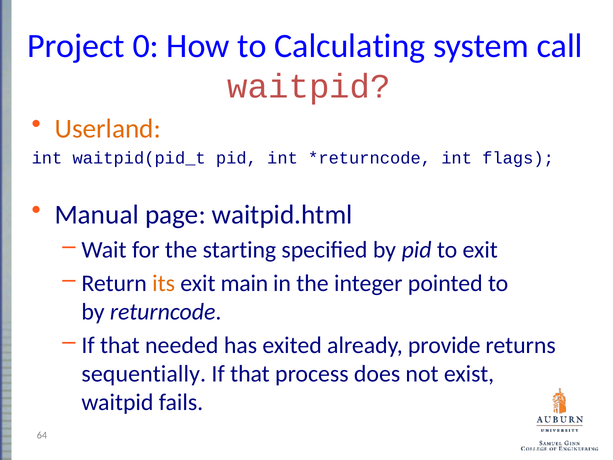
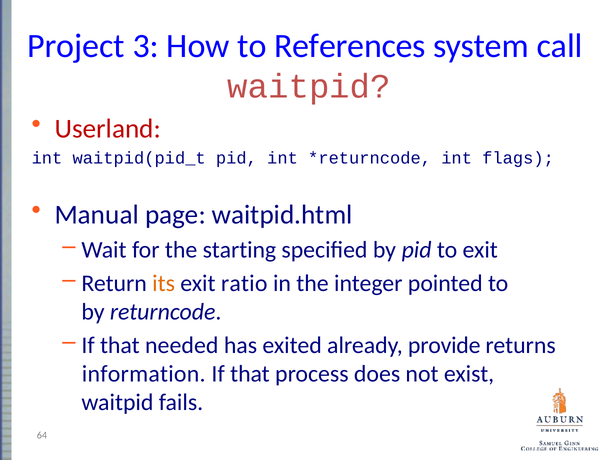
0: 0 -> 3 (146, 46)
Calculating: Calculating -> References (350, 46)
Userland colour: orange -> red (108, 129)
main: main -> ratio (244, 283)
sequentially: sequentially -> information (144, 374)
